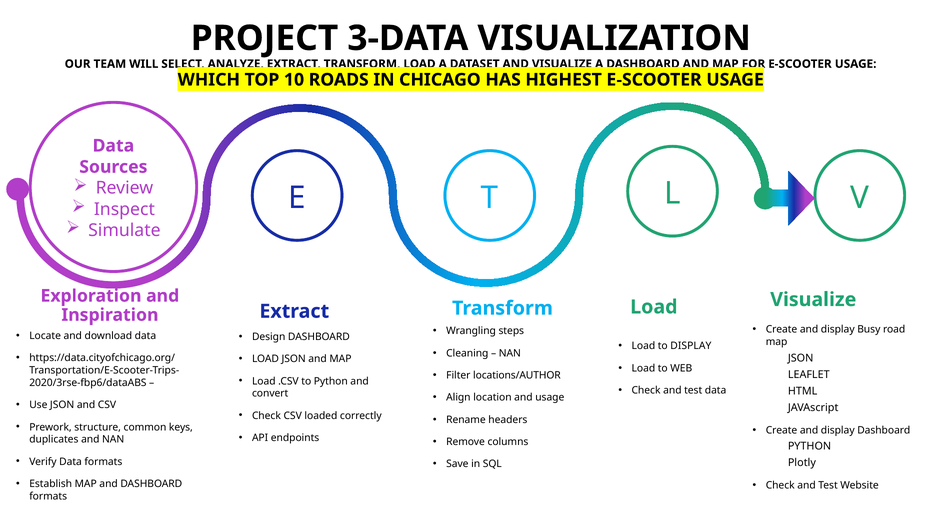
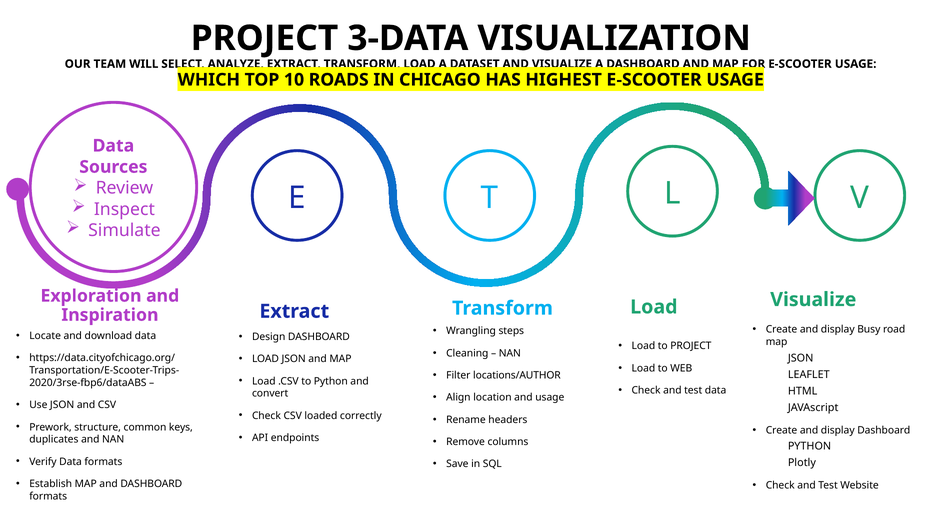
to DISPLAY: DISPLAY -> PROJECT (691, 346)
